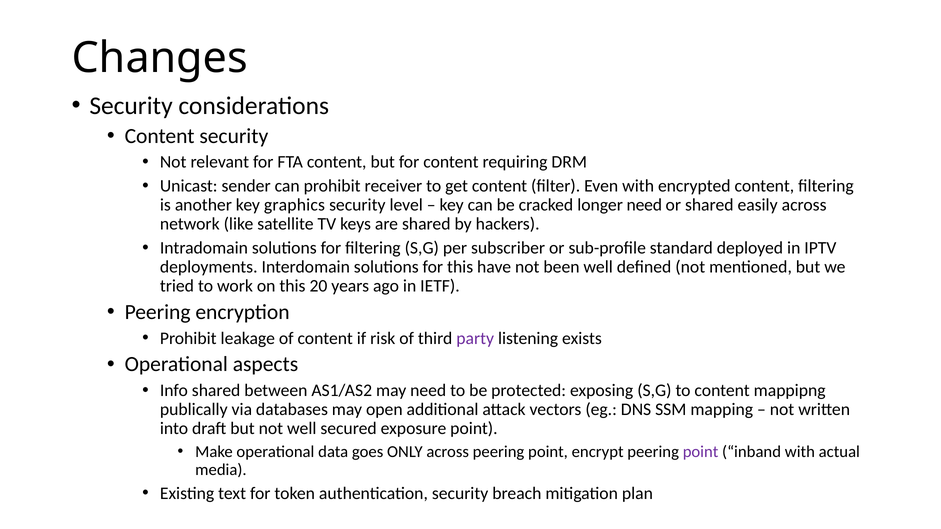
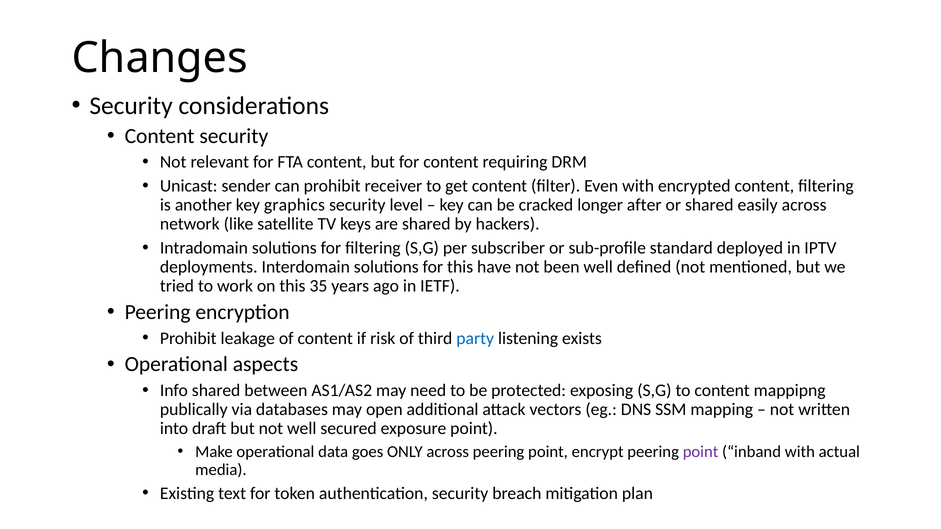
longer need: need -> after (644, 205)
20: 20 -> 35 (318, 286)
party colour: purple -> blue (475, 338)
